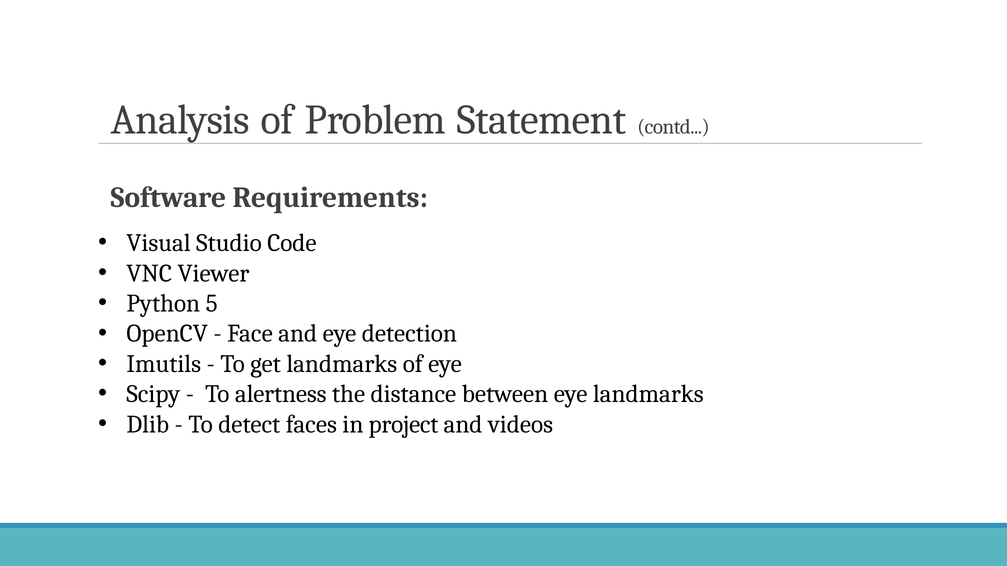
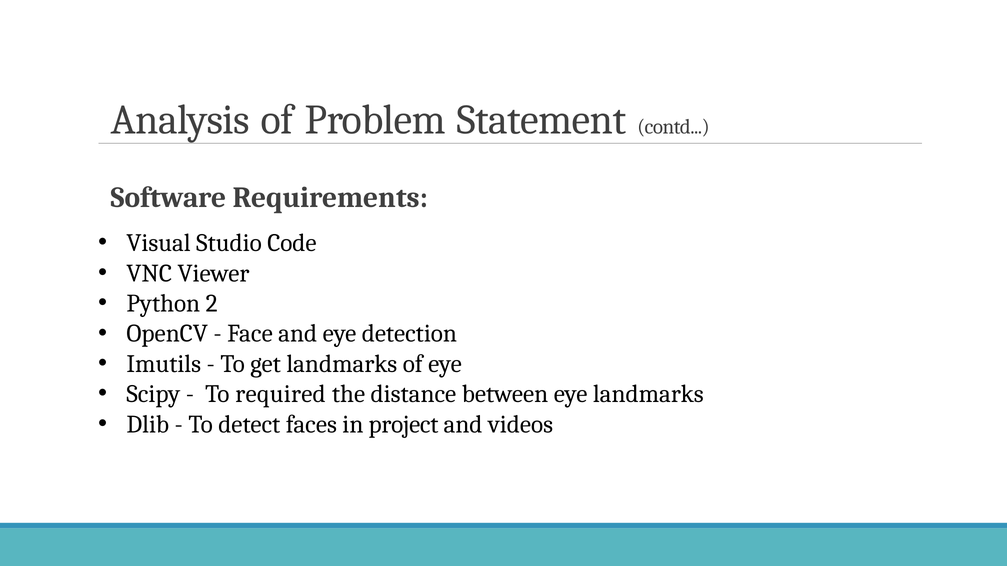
5: 5 -> 2 (212, 304)
alertness: alertness -> required (281, 394)
